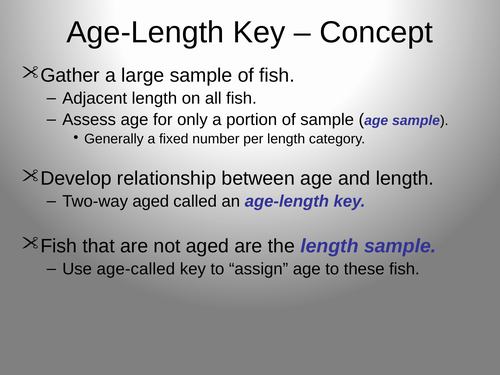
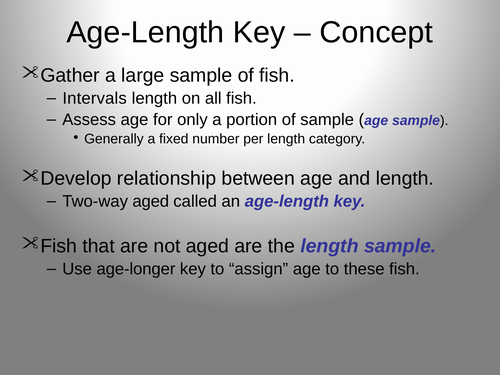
Adjacent: Adjacent -> Intervals (95, 98)
age-called: age-called -> age-longer (136, 269)
